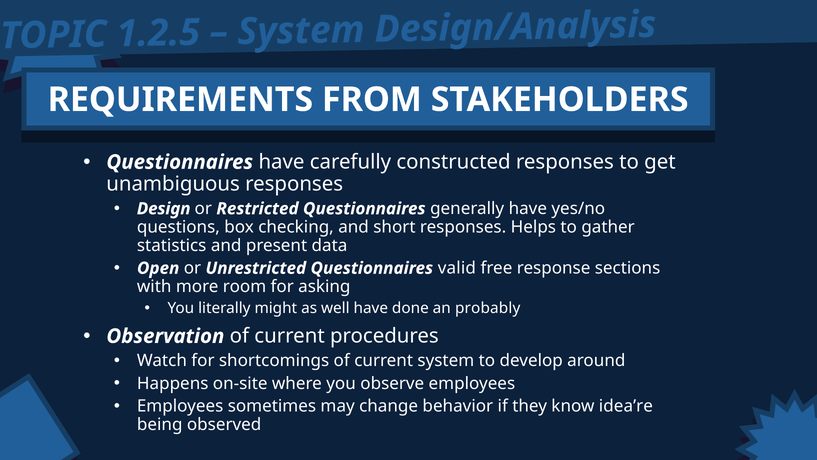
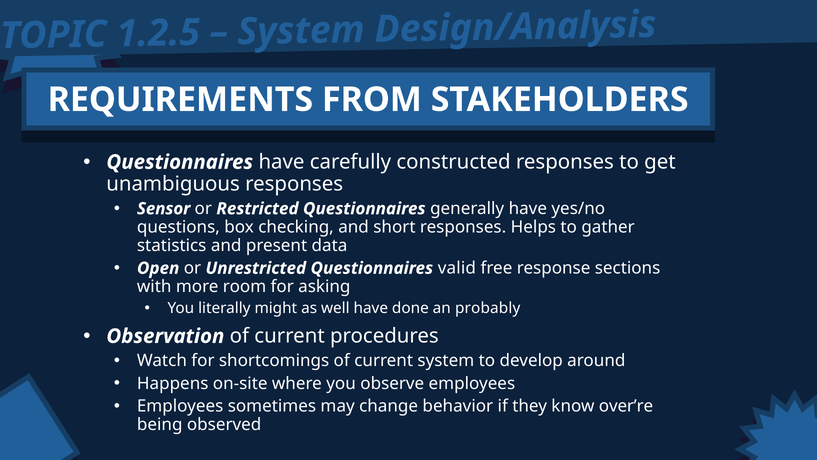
Design: Design -> Sensor (164, 209)
idea’re: idea’re -> over’re (626, 406)
